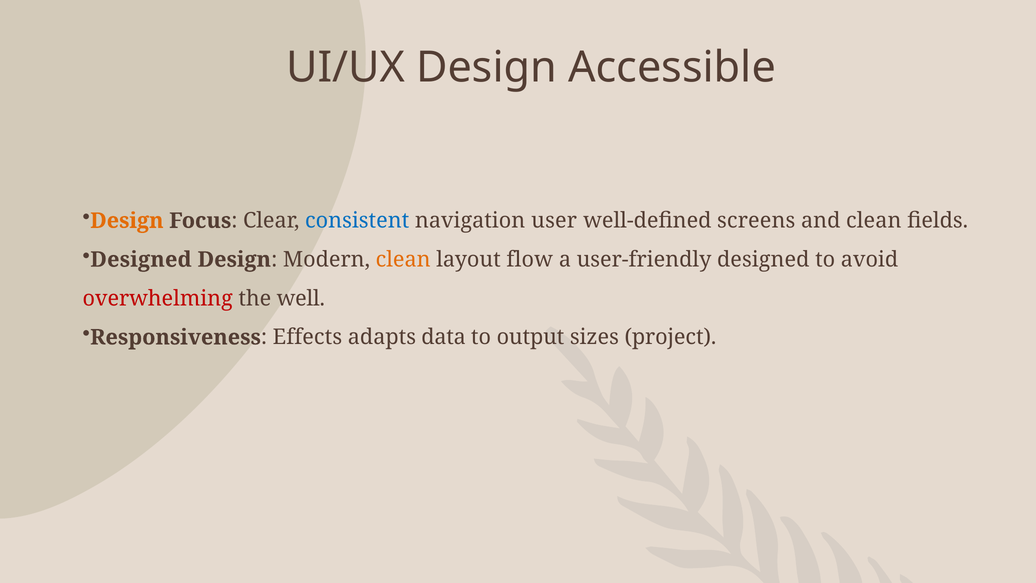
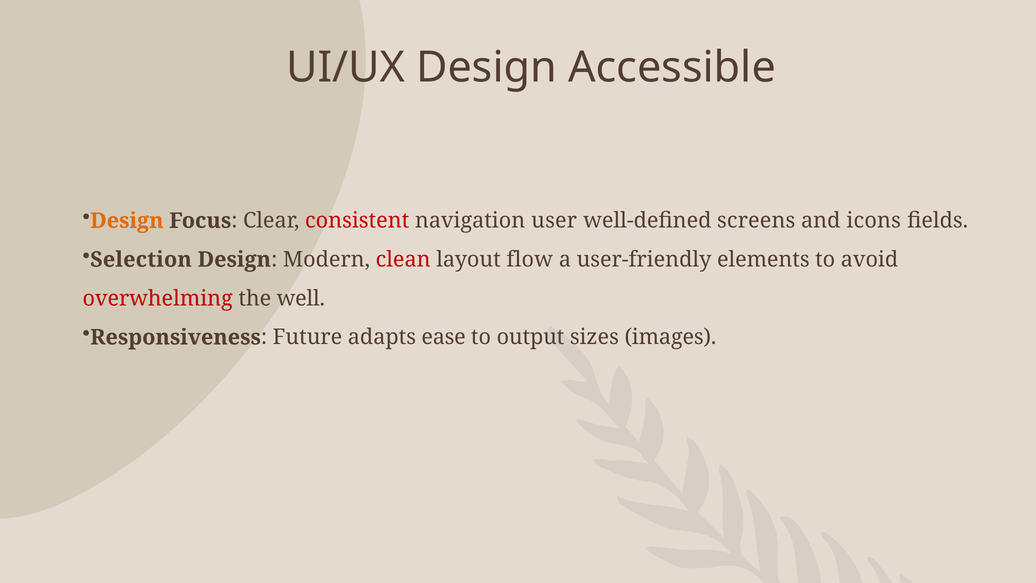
consistent colour: blue -> red (357, 221)
and clean: clean -> icons (874, 221)
Designed: Designed -> Selection (141, 259)
clean colour: orange -> red (403, 259)
user-friendly designed: designed -> elements (763, 259)
Effects: Effects -> Future (307, 337)
data: data -> ease (444, 337)
project: project -> images (670, 337)
